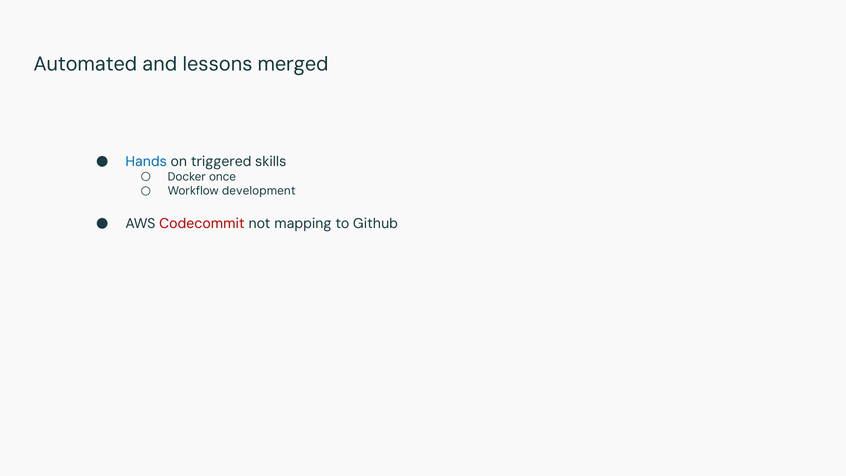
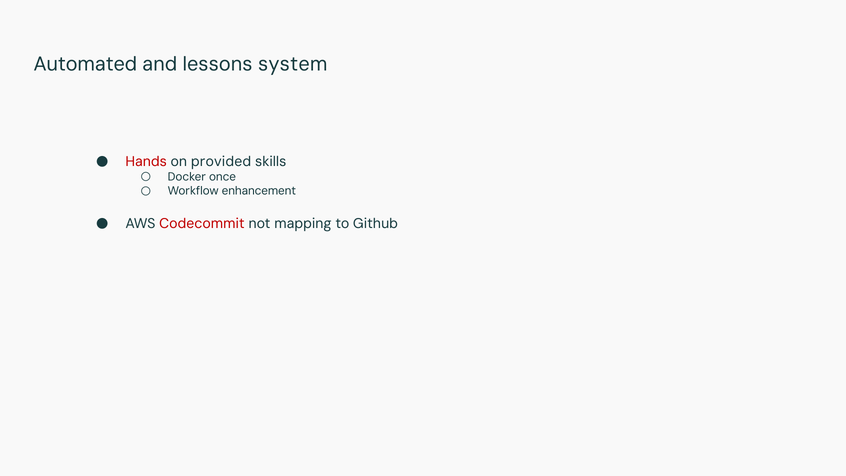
merged: merged -> system (293, 64)
Hands colour: blue -> red (146, 161)
triggered: triggered -> provided (221, 161)
development: development -> enhancement (259, 191)
